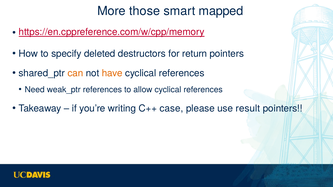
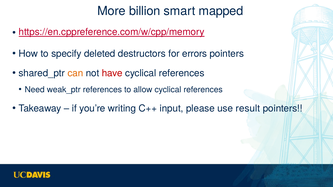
those: those -> billion (145, 11)
return: return -> errors (195, 54)
have colour: orange -> red (112, 73)
case: case -> input (172, 109)
